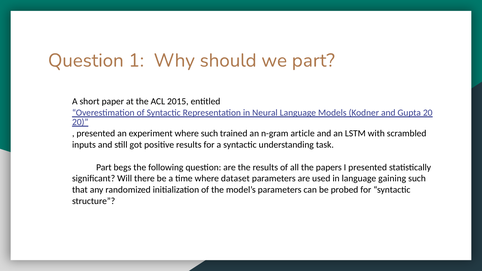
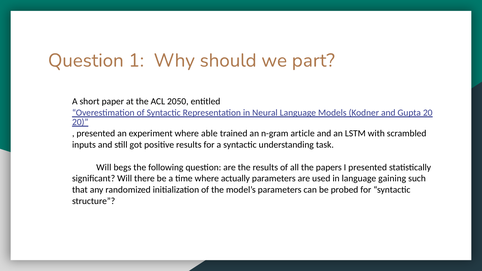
2015: 2015 -> 2050 (178, 102)
where such: such -> able (209, 134)
Part: Part -> Will (104, 167)
dataset: dataset -> actually (235, 179)
